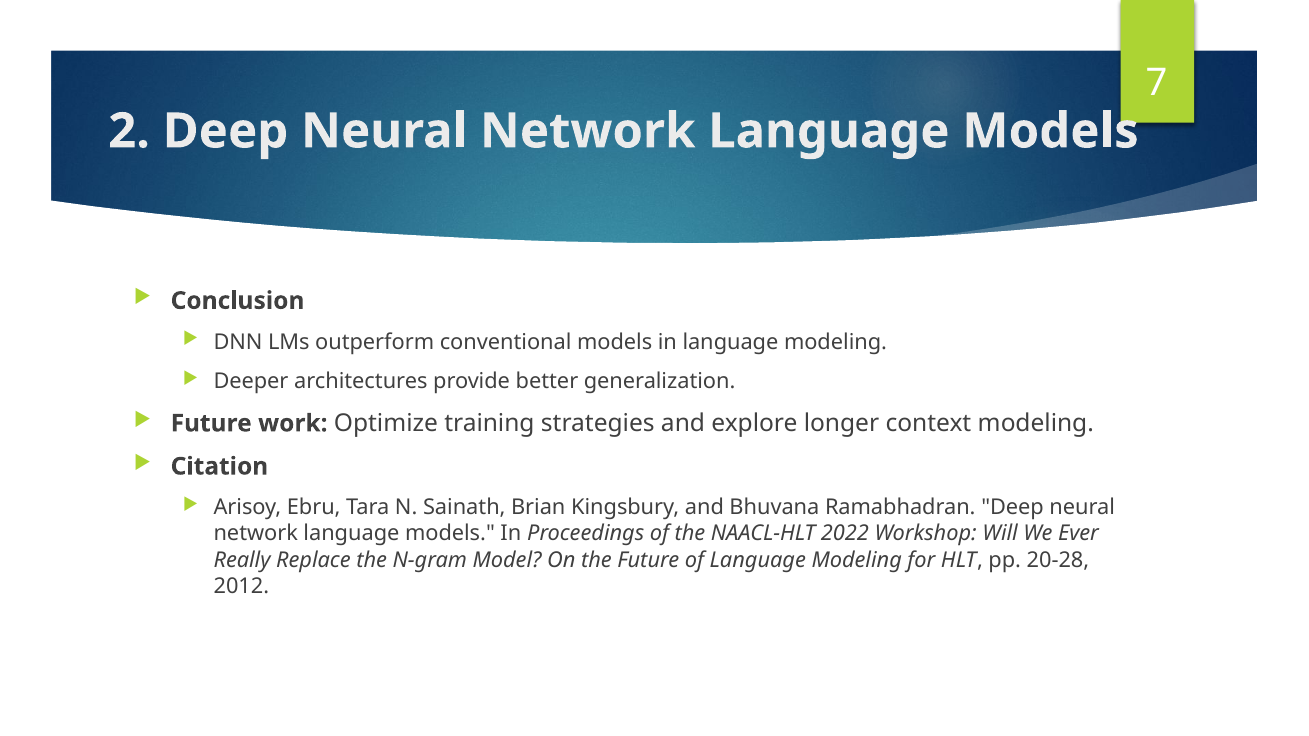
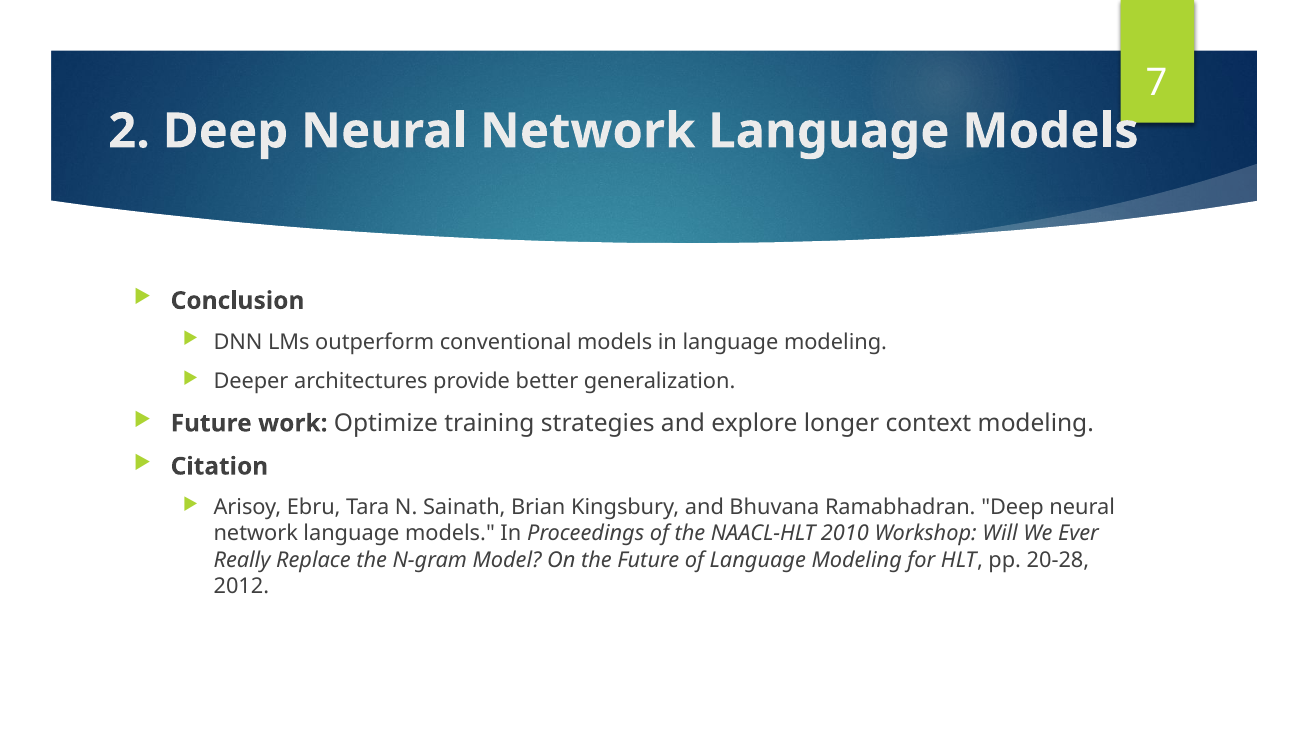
2022: 2022 -> 2010 (845, 534)
